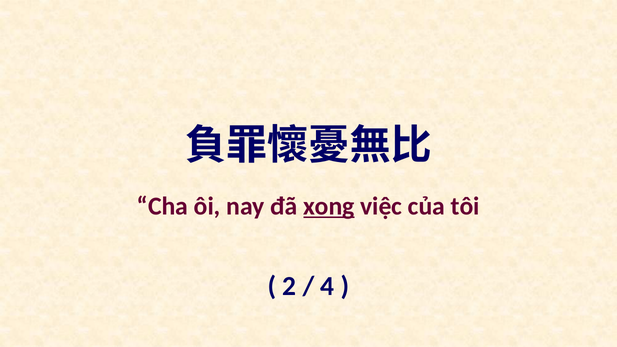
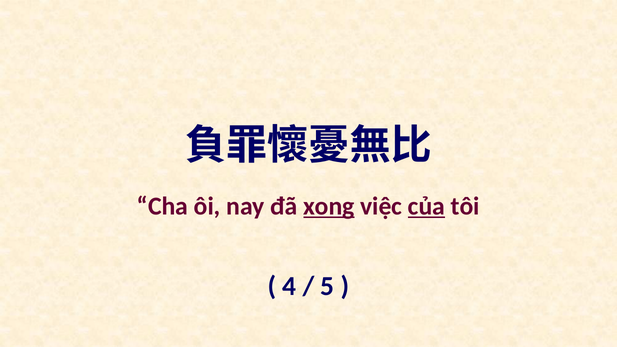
của underline: none -> present (427, 206)
2: 2 -> 4 (289, 286)
4: 4 -> 5 (327, 286)
